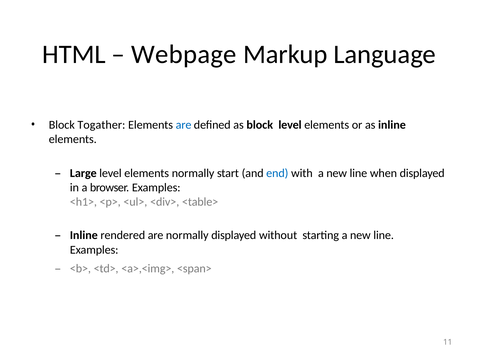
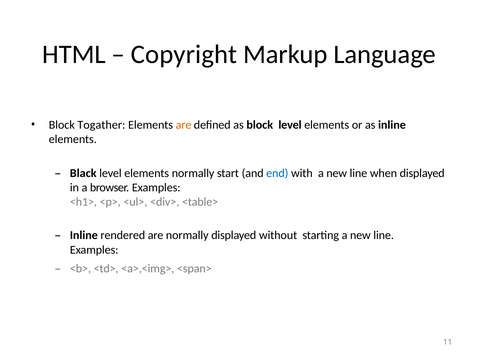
Webpage: Webpage -> Copyright (184, 55)
are colour: blue -> orange (184, 125)
Large: Large -> Black (83, 174)
